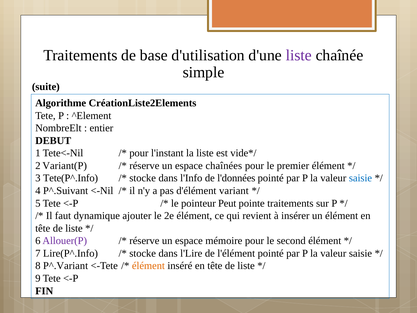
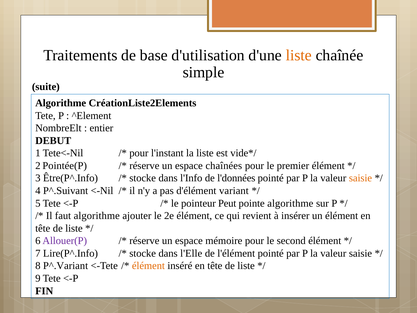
liste colour: purple -> orange (299, 55)
Variant(P: Variant(P -> Pointée(P (65, 166)
Tete(P^.Info: Tete(P^.Info -> Être(P^.Info (70, 178)
saisie colour: blue -> orange (360, 178)
pointe traitements: traitements -> algorithme (290, 203)
faut dynamique: dynamique -> algorithme (97, 216)
l'Lire: l'Lire -> l'Elle (191, 253)
